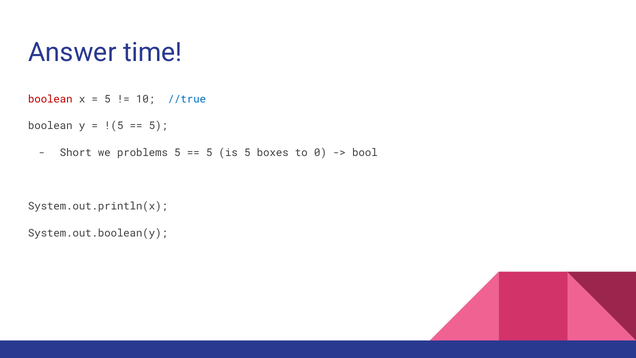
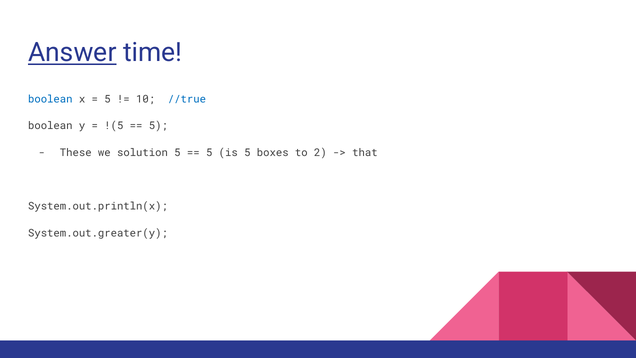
Answer underline: none -> present (72, 53)
boolean colour: red -> blue (50, 99)
Short: Short -> These (76, 153)
problems: problems -> solution (142, 153)
0: 0 -> 2 (320, 153)
bool: bool -> that (365, 153)
System.out.boolean(y: System.out.boolean(y -> System.out.greater(y (98, 233)
